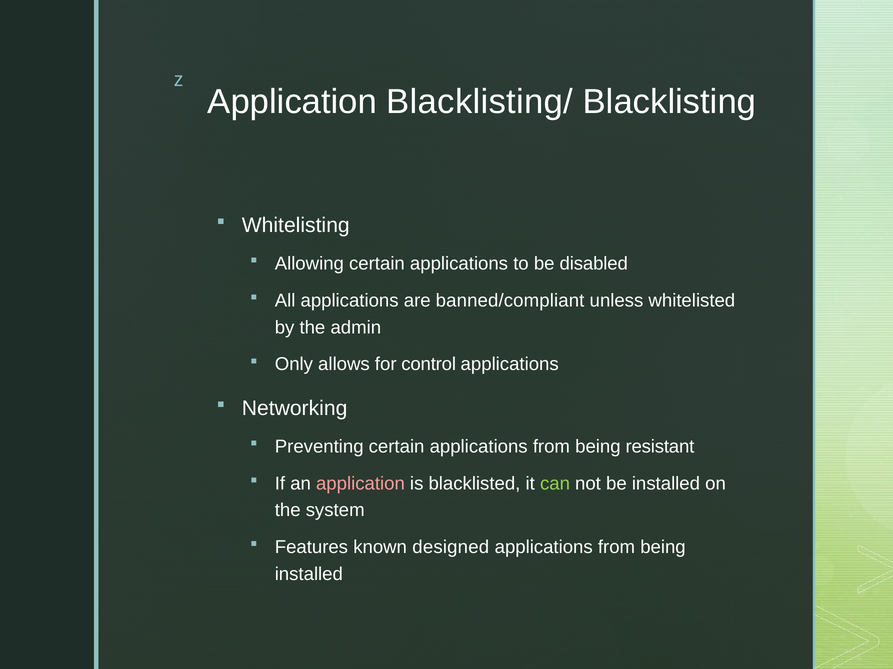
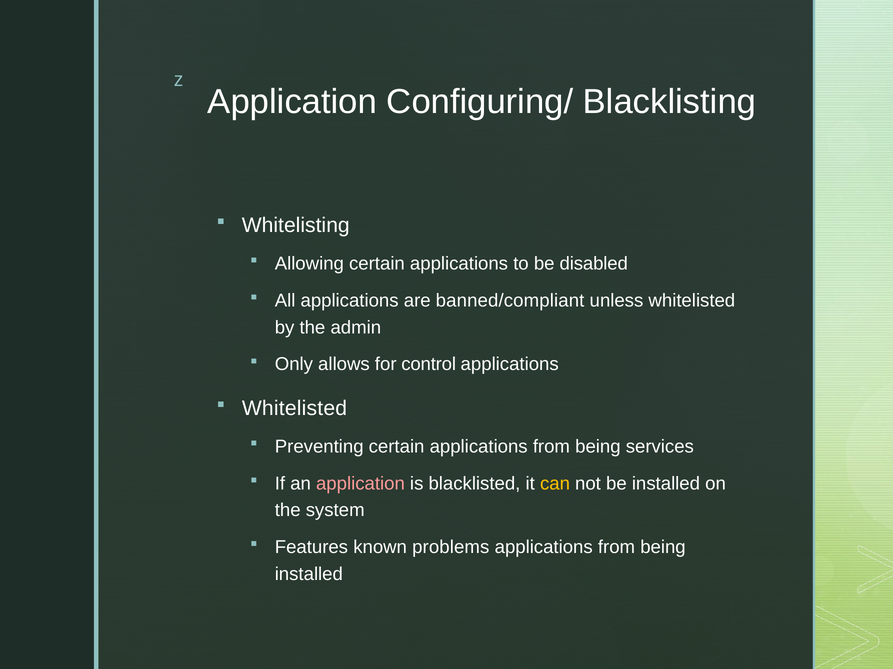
Blacklisting/: Blacklisting/ -> Configuring/ (480, 102)
Networking: Networking -> Whitelisted (294, 409)
resistant: resistant -> services (660, 447)
can colour: light green -> yellow (555, 484)
designed: designed -> problems (451, 548)
